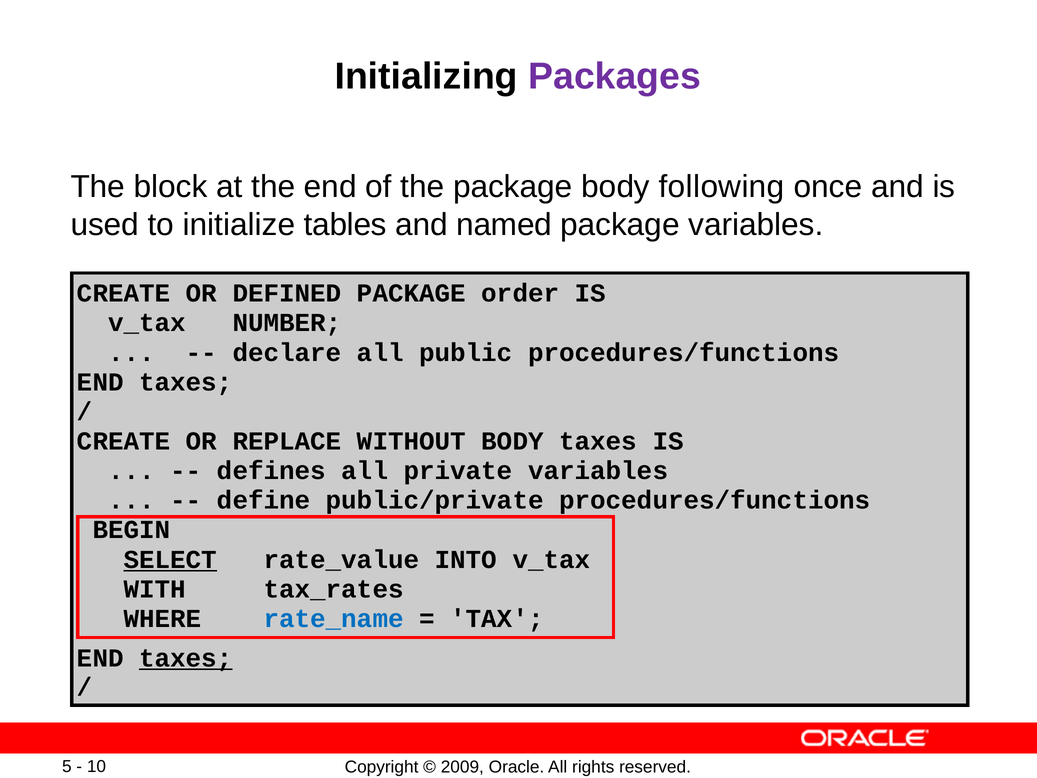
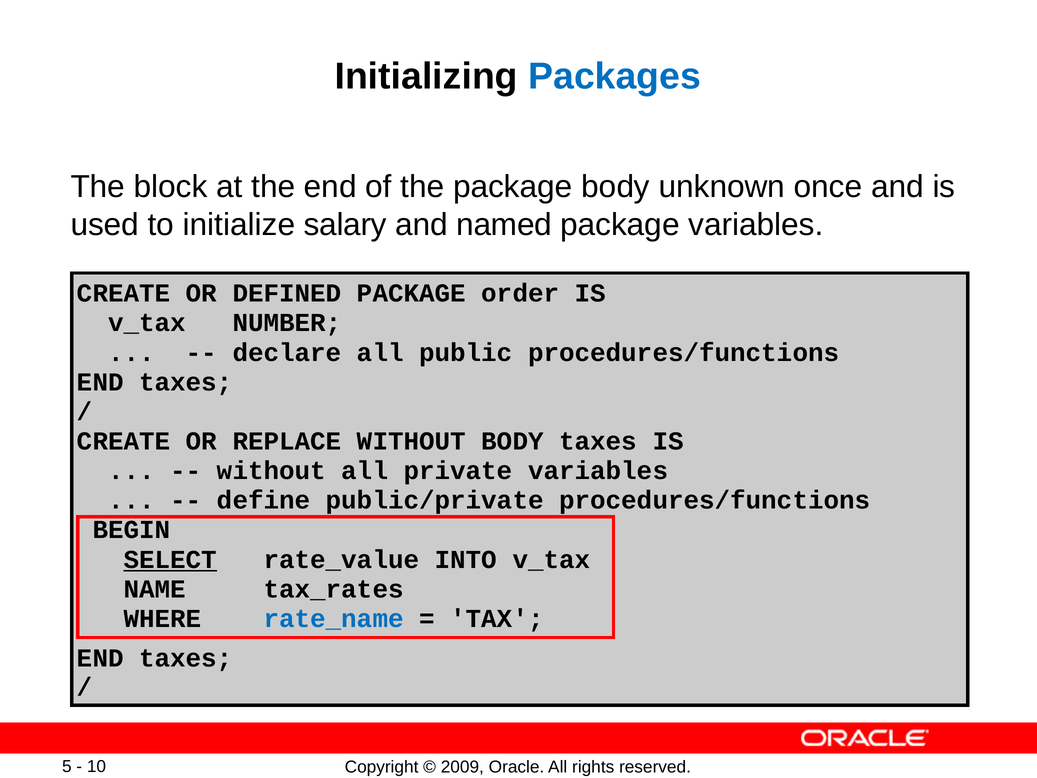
Packages colour: purple -> blue (615, 76)
following: following -> unknown (722, 187)
tables: tables -> salary (345, 225)
defines: defines -> without (271, 471)
WITH: WITH -> NAME (155, 589)
taxes underline: present -> none (186, 658)
